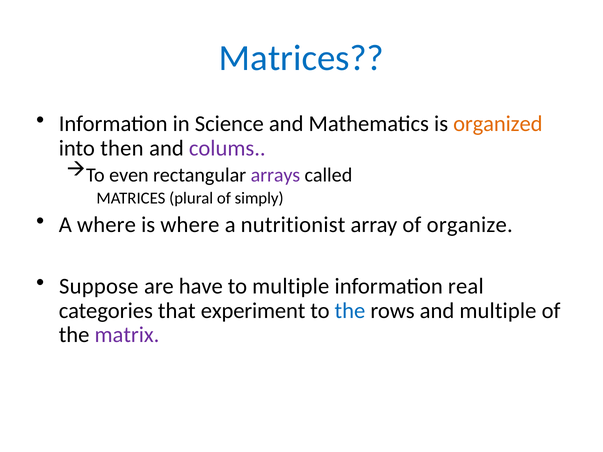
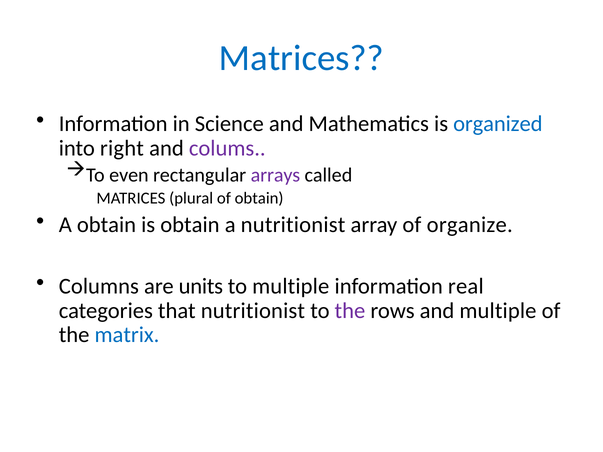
organized colour: orange -> blue (498, 124)
then: then -> right (122, 148)
of simply: simply -> obtain (259, 198)
A where: where -> obtain (107, 225)
is where: where -> obtain (190, 225)
Suppose: Suppose -> Columns (99, 286)
have: have -> units (201, 286)
that experiment: experiment -> nutritionist (253, 311)
the colour: blue -> purple (350, 311)
matrix colour: purple -> blue (127, 335)
